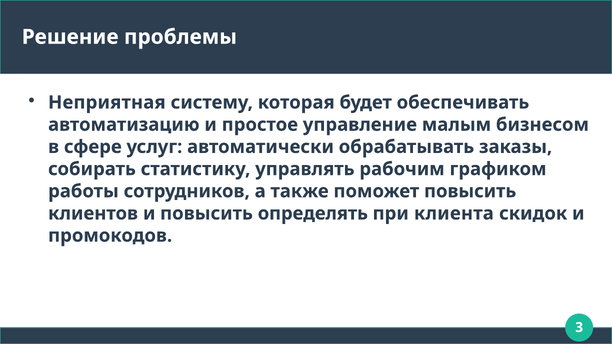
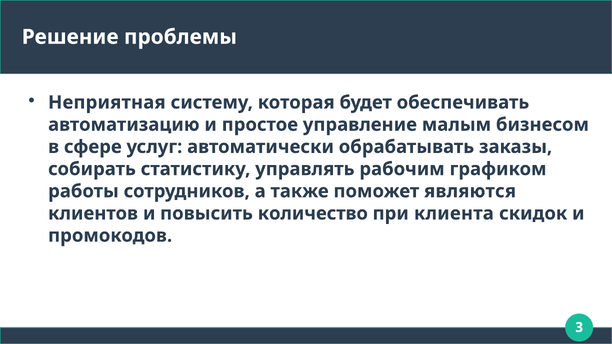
поможет повысить: повысить -> являются (470, 191)
определять: определять -> количество (313, 214)
